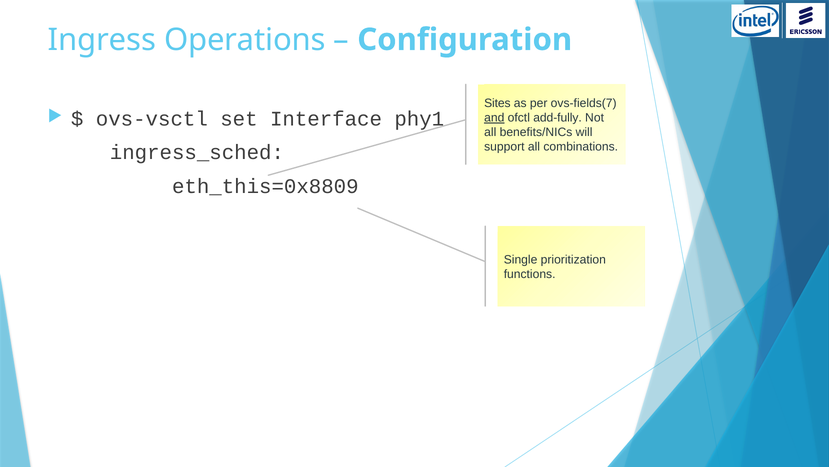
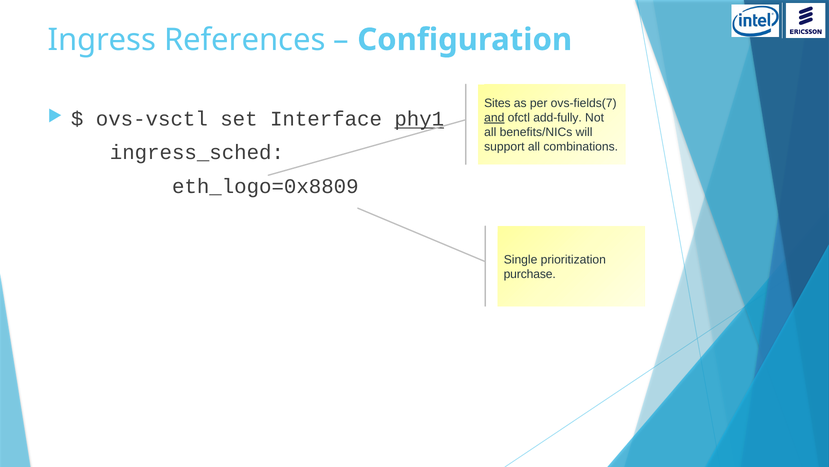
Operations: Operations -> References (245, 40)
phy1 underline: none -> present (419, 119)
eth_this=0x8809: eth_this=0x8809 -> eth_logo=0x8809 (265, 186)
functions: functions -> purchase (530, 274)
